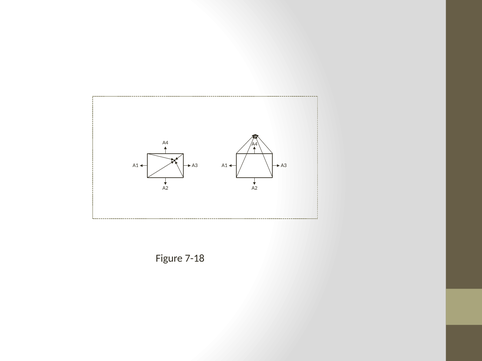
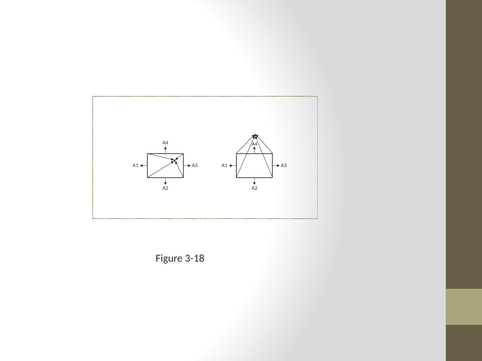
7-18: 7-18 -> 3-18 (195, 259)
